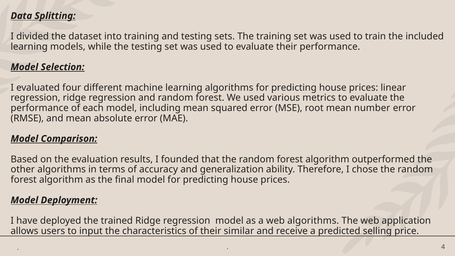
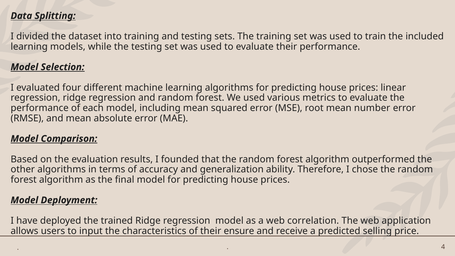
web algorithms: algorithms -> correlation (313, 221)
similar: similar -> ensure (239, 231)
